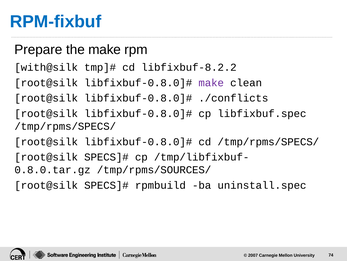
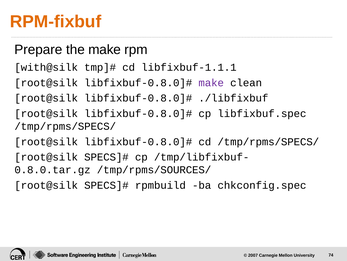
RPM-fixbuf colour: blue -> orange (56, 21)
libfixbuf-8.2.2: libfixbuf-8.2.2 -> libfixbuf-1.1.1 (189, 67)
./conflicts: ./conflicts -> ./libfixbuf (233, 98)
uninstall.spec: uninstall.spec -> chkconfig.spec (262, 185)
